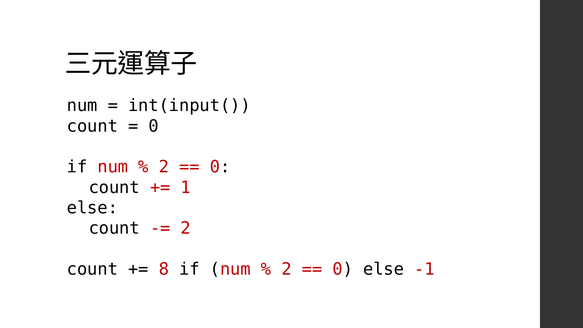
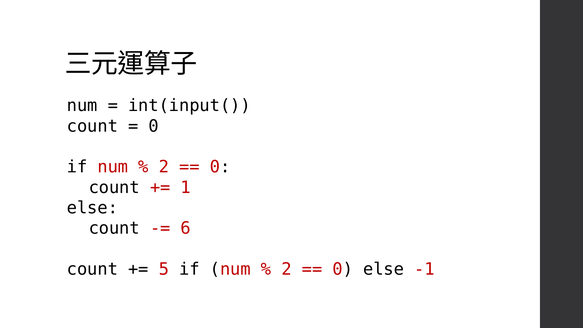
2: 2 -> 6 (186, 228)
8: 8 -> 5 (164, 269)
